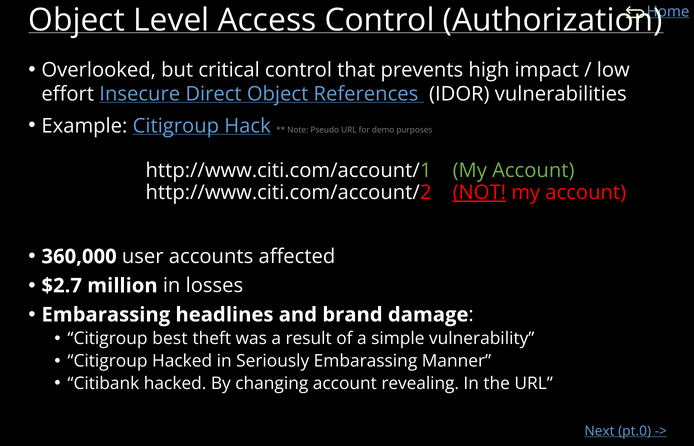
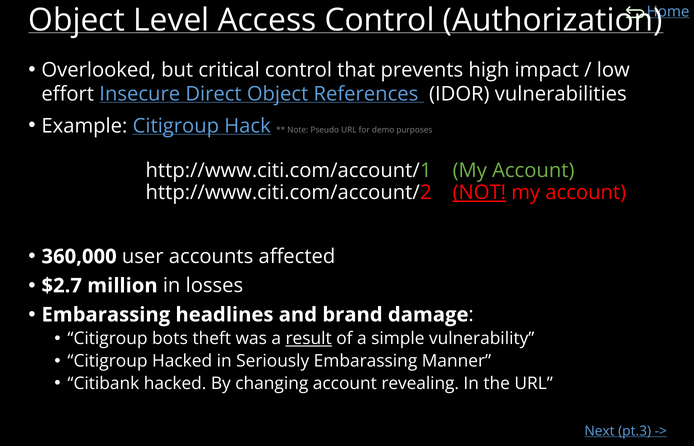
best: best -> bots (170, 339)
result underline: none -> present (309, 339)
pt.0: pt.0 -> pt.3 (635, 431)
